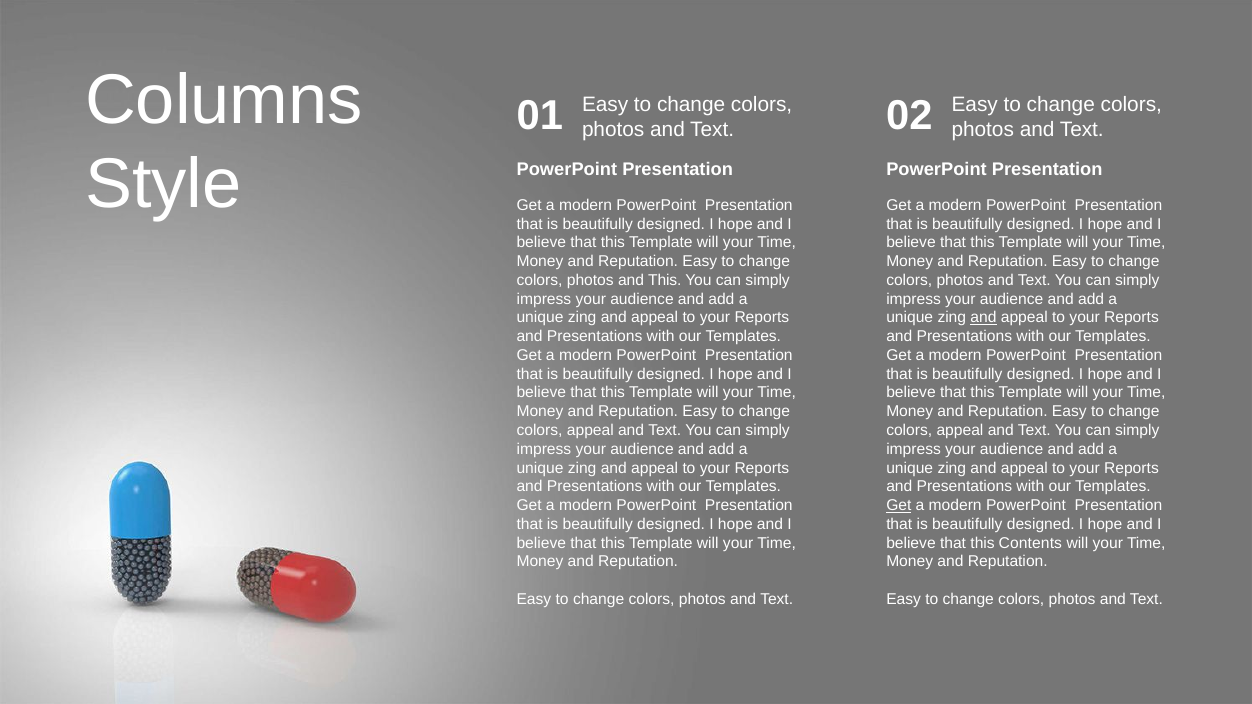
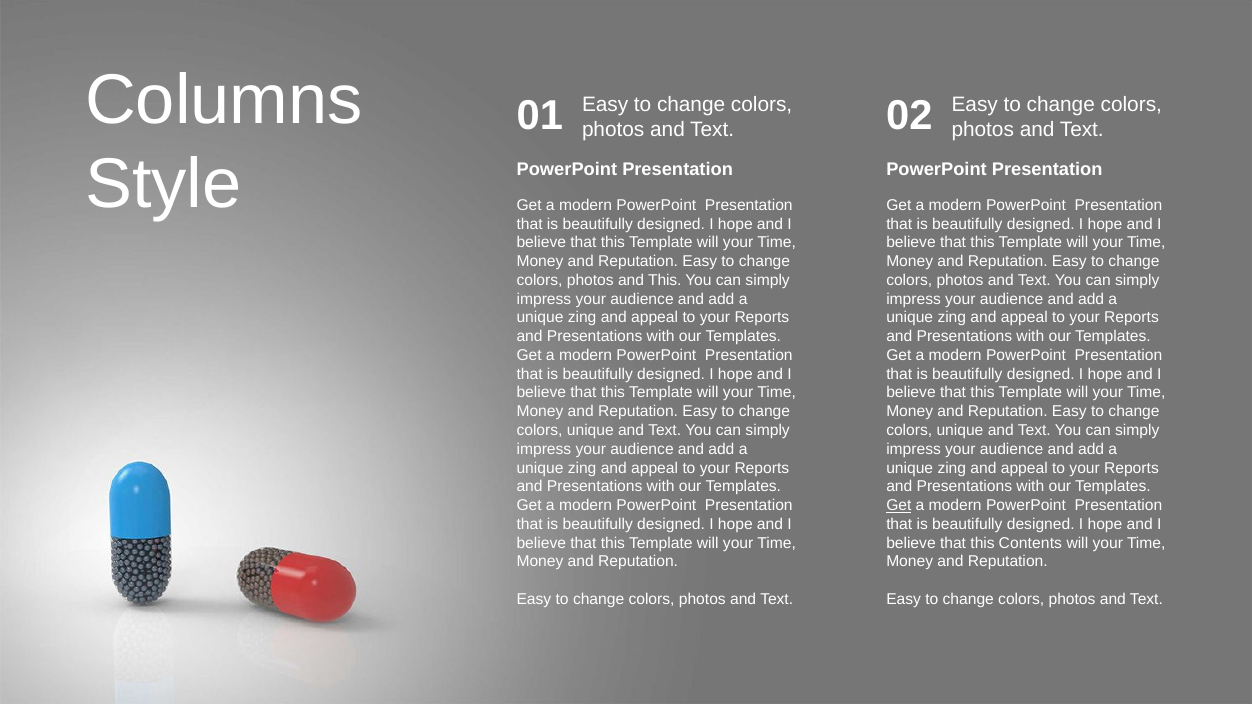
and underline: present -> none (983, 318)
appeal: appeal -> unique (590, 431)
appeal: appeal -> unique (960, 431)
